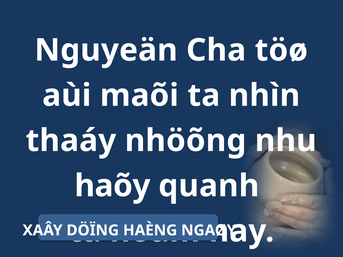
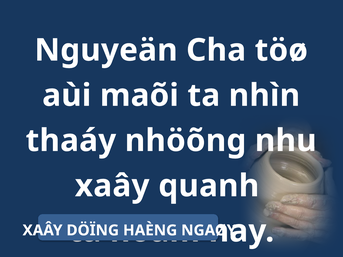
haõy: haõy -> xaây (112, 186)
